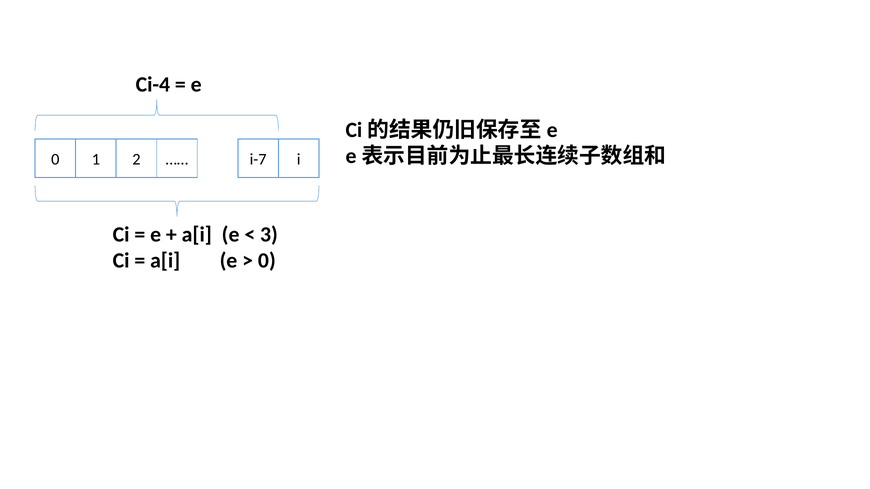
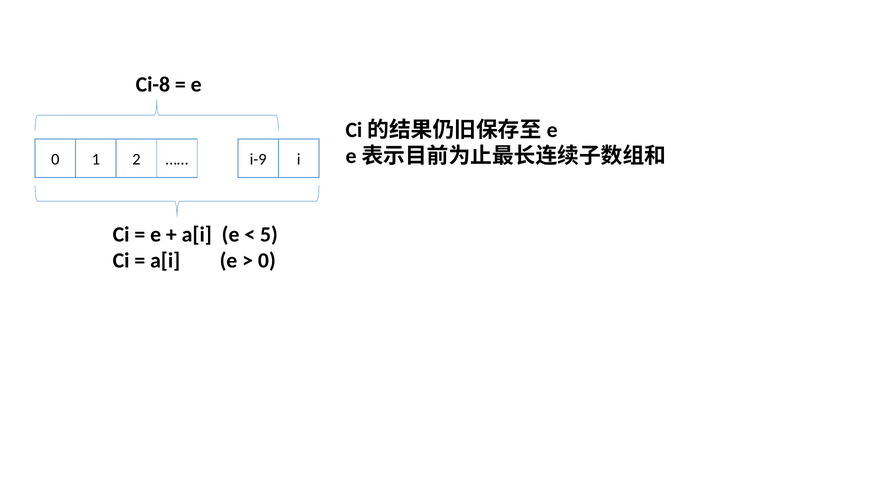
Ci-4: Ci-4 -> Ci-8 (153, 84)
i-7: i-7 -> i-9 (258, 159)
3: 3 -> 5 (269, 235)
